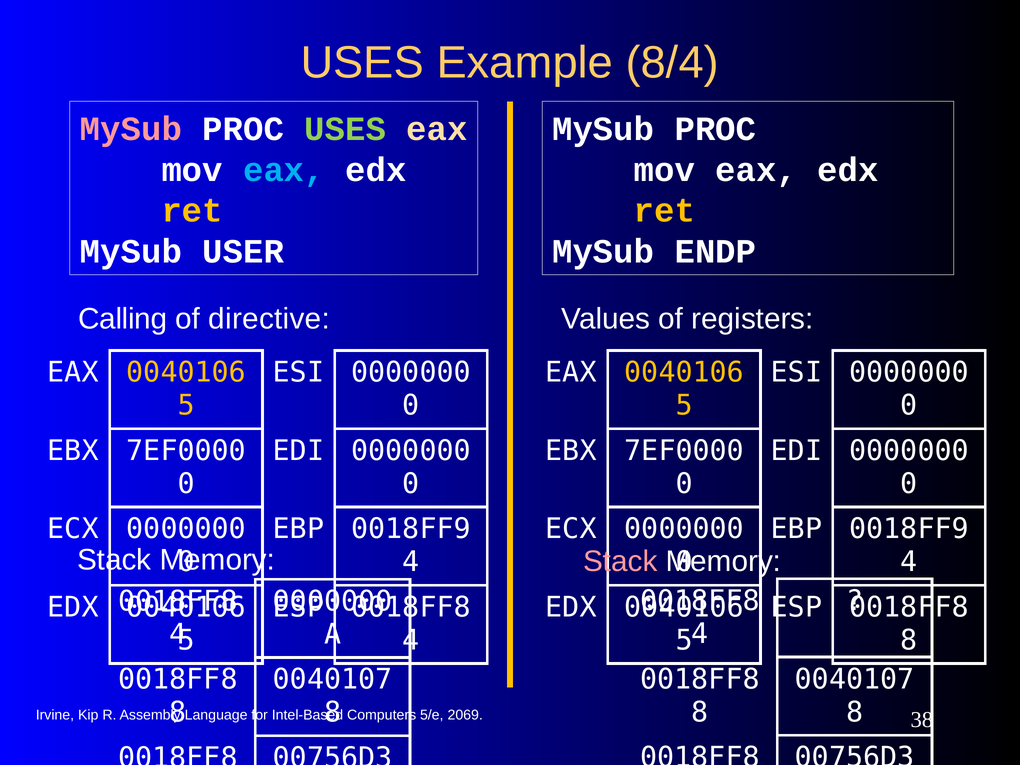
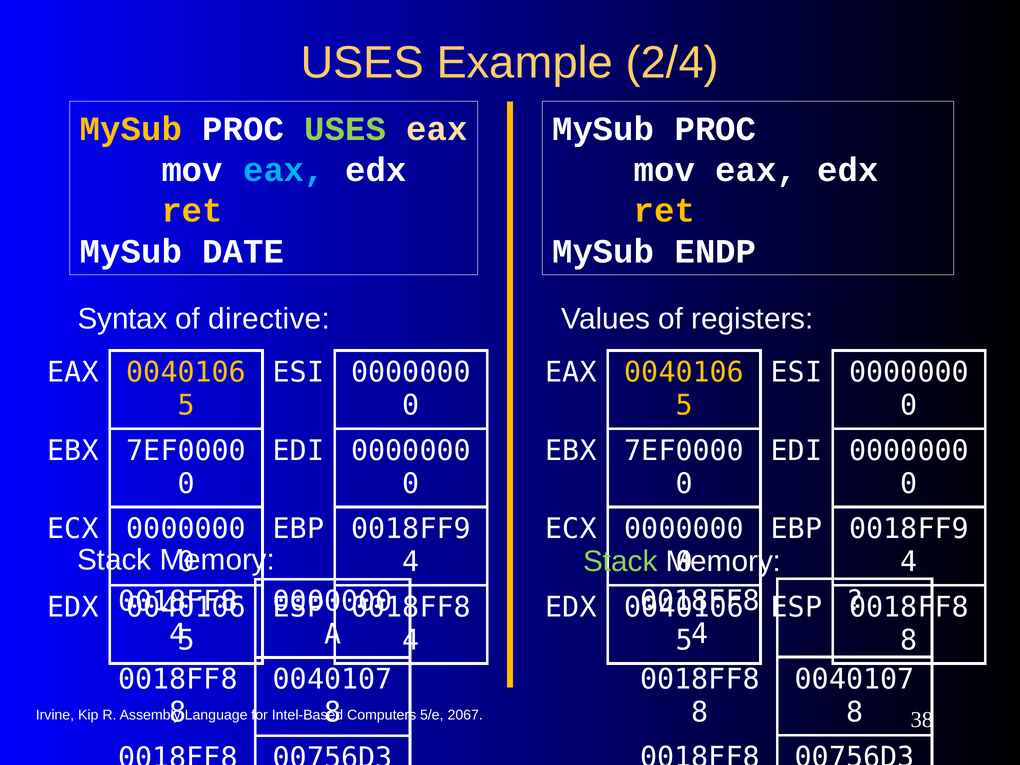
8/4: 8/4 -> 2/4 (672, 63)
MySub colour: pink -> yellow (131, 129)
USER: USER -> DATE (243, 252)
Calling: Calling -> Syntax (123, 319)
Stack colour: pink -> light green (620, 561)
2069: 2069 -> 2067 (465, 715)
